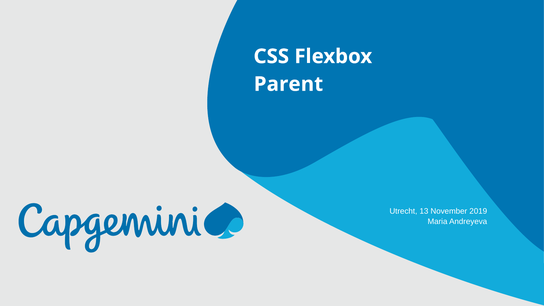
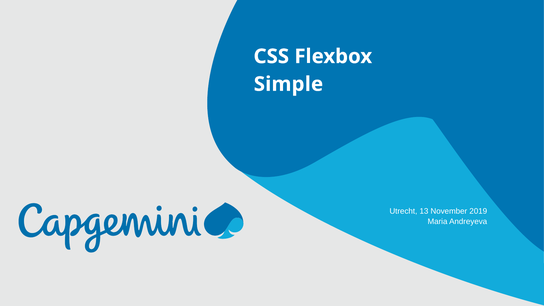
Parent: Parent -> Simple (288, 84)
